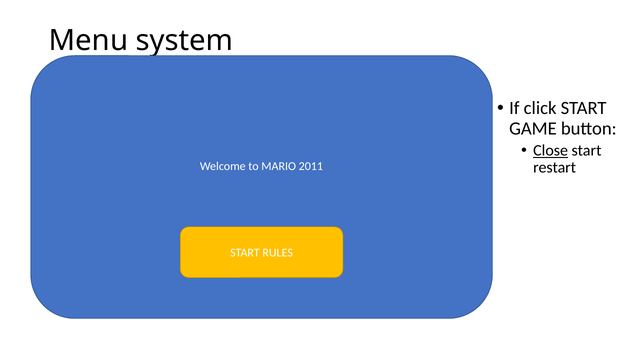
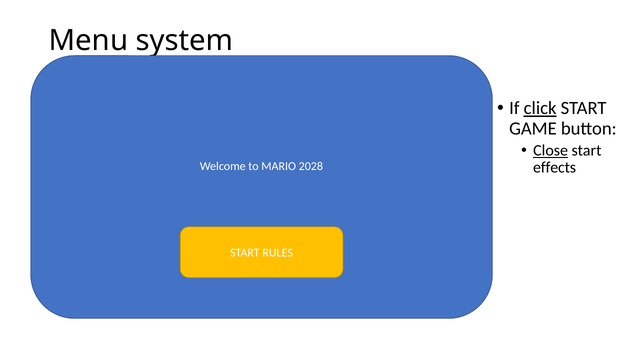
click underline: none -> present (540, 108)
restart: restart -> effects (555, 168)
2011: 2011 -> 2028 (311, 166)
